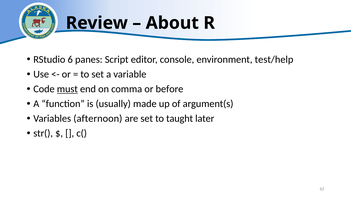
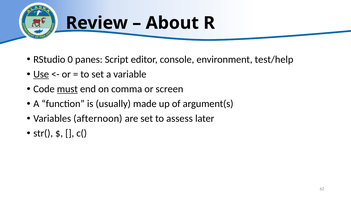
6: 6 -> 0 (70, 59)
Use underline: none -> present (41, 74)
before: before -> screen (169, 89)
taught: taught -> assess (180, 118)
